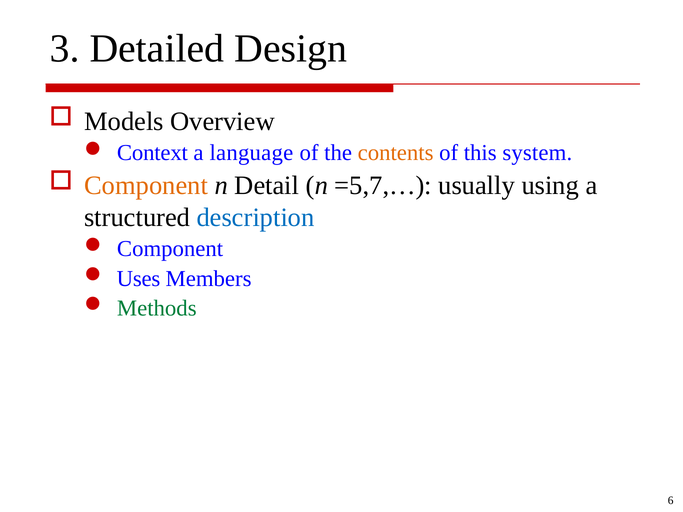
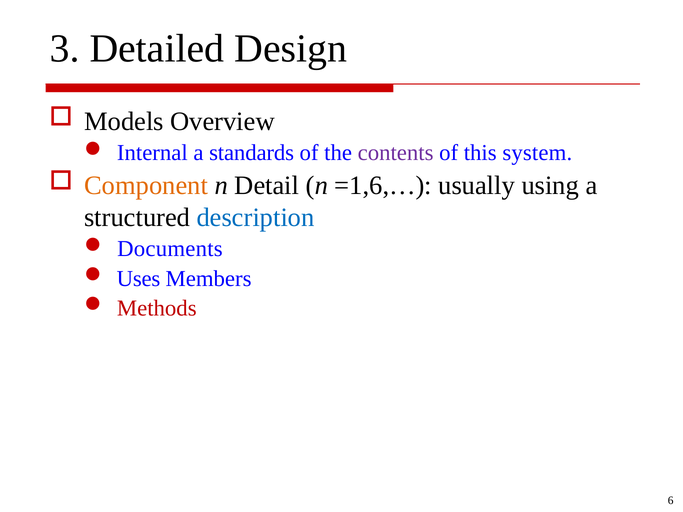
Context: Context -> Internal (152, 153)
language: language -> standards (252, 153)
contents colour: orange -> purple (396, 153)
=5,7,…: =5,7,… -> =1,6,… (383, 186)
Component: Component -> Documents (170, 249)
Methods colour: green -> red (157, 308)
